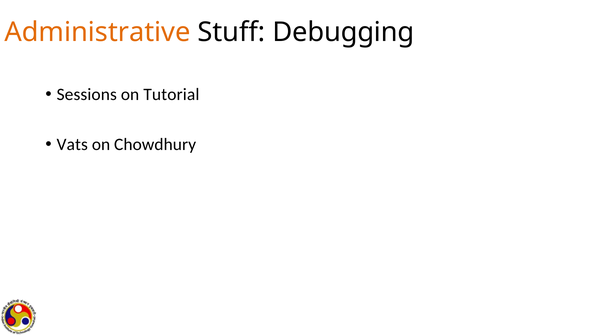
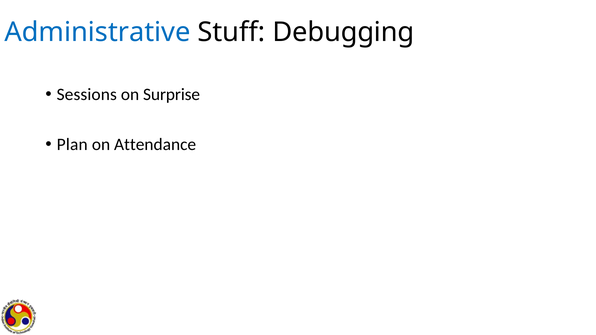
Administrative colour: orange -> blue (97, 32)
Tutorial: Tutorial -> Surprise (172, 94)
Vats: Vats -> Plan (72, 144)
Chowdhury: Chowdhury -> Attendance (155, 144)
